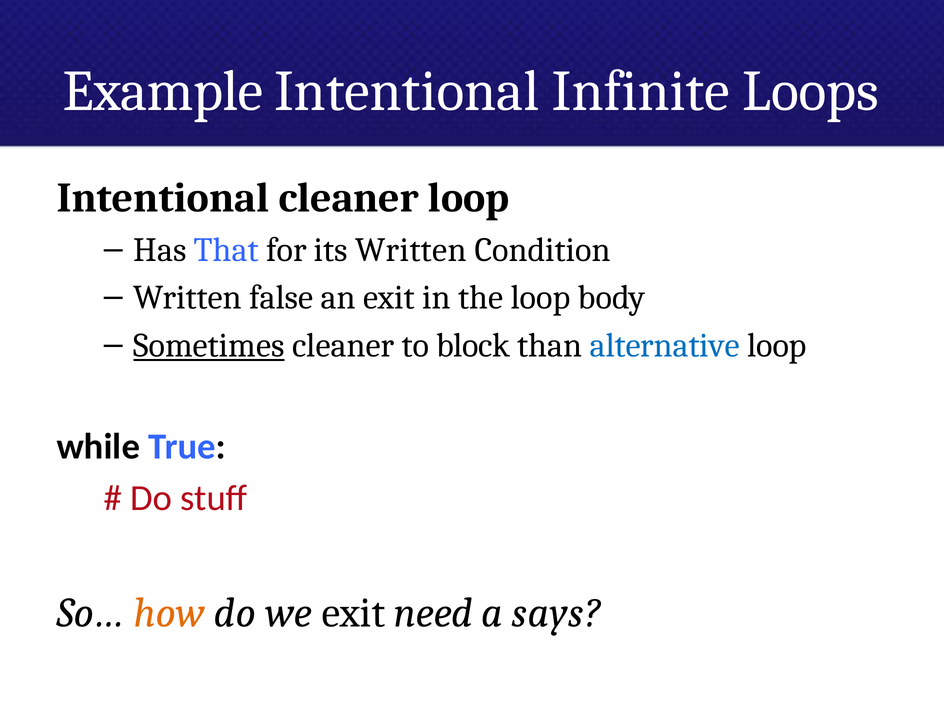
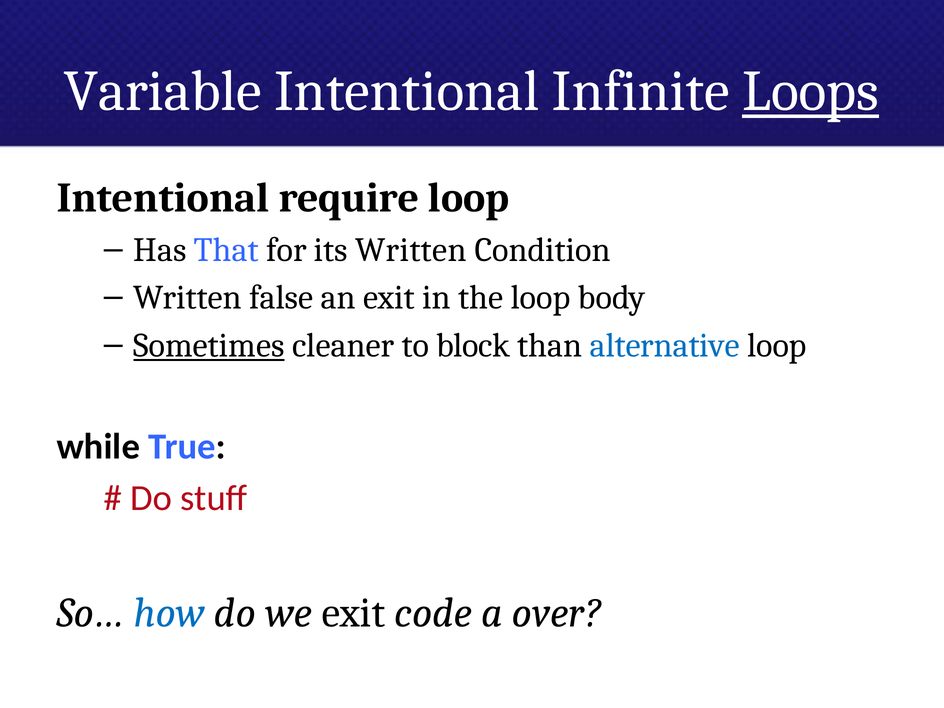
Example: Example -> Variable (163, 91)
Loops underline: none -> present (811, 91)
Intentional cleaner: cleaner -> require (349, 198)
how colour: orange -> blue (169, 613)
need: need -> code (433, 613)
says: says -> over (557, 613)
